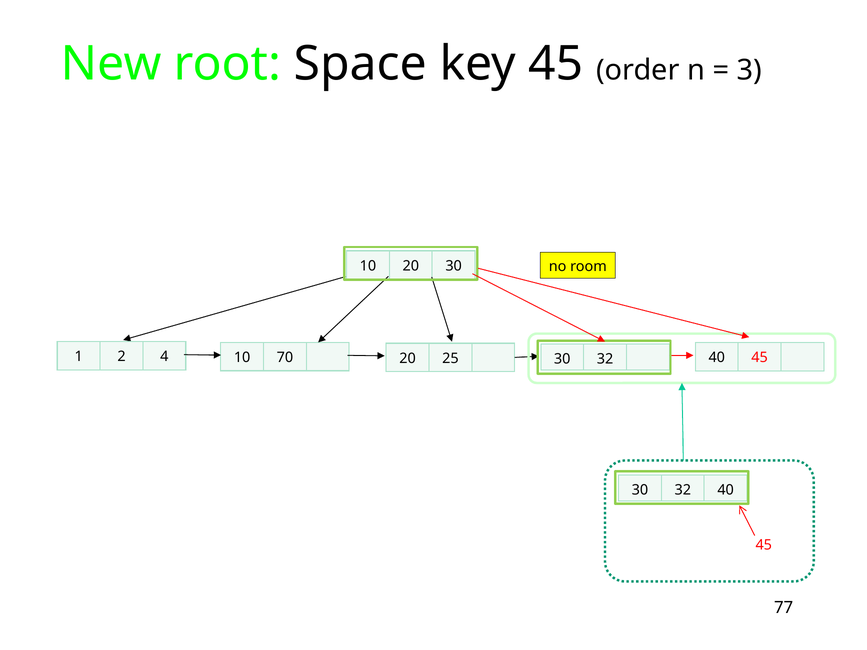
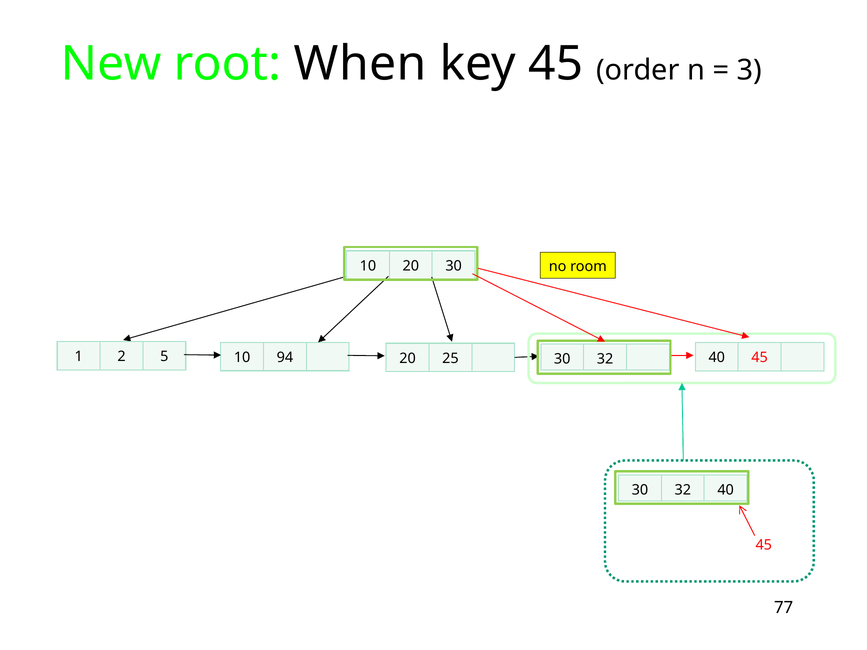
Space: Space -> When (360, 64)
4: 4 -> 5 (164, 357)
70: 70 -> 94 (285, 358)
